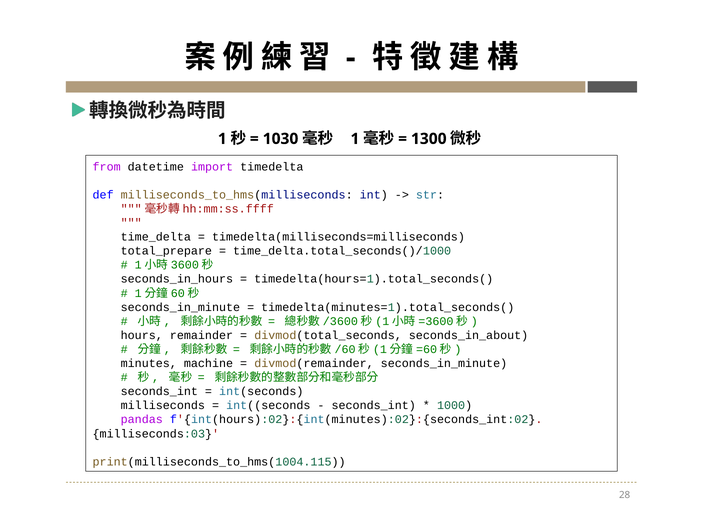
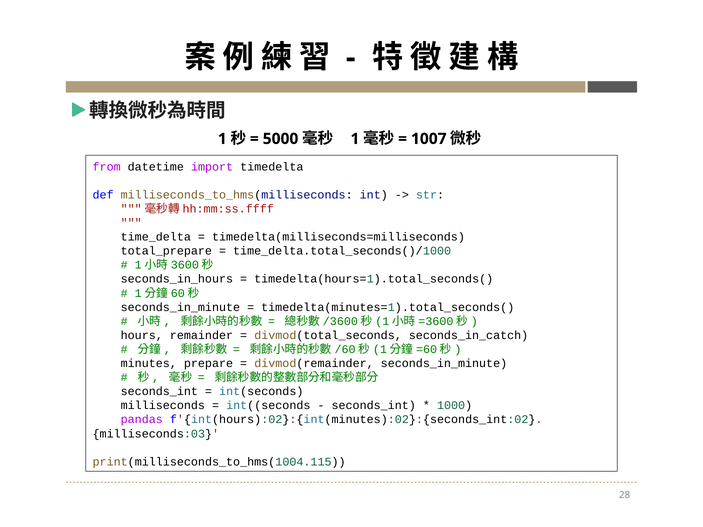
1030: 1030 -> 5000 (281, 139)
1300: 1300 -> 1007 (429, 139)
seconds_in_about: seconds_in_about -> seconds_in_catch (469, 335)
machine: machine -> prepare (209, 364)
